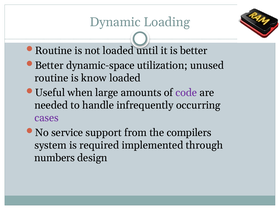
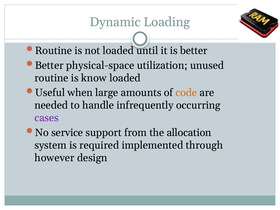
dynamic-space: dynamic-space -> physical-space (100, 65)
code colour: purple -> orange (186, 93)
compilers: compilers -> allocation (189, 133)
numbers: numbers -> however (55, 158)
